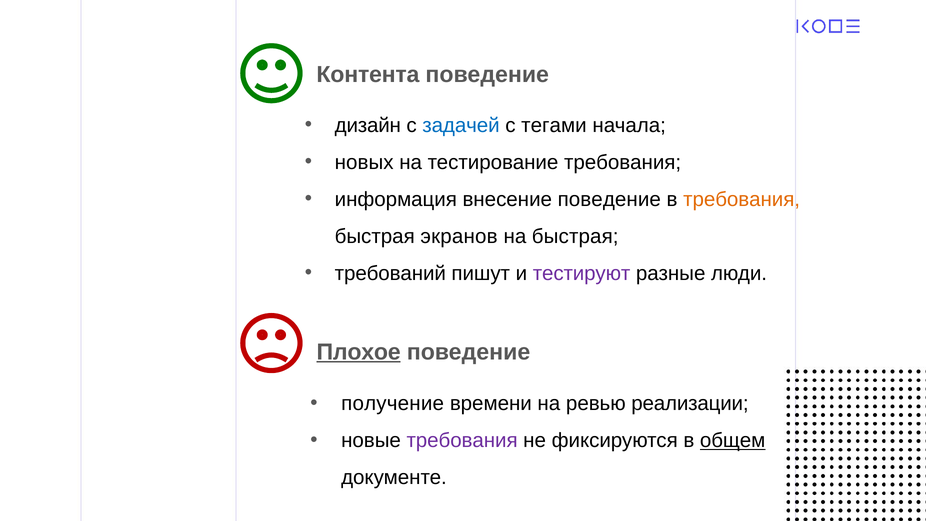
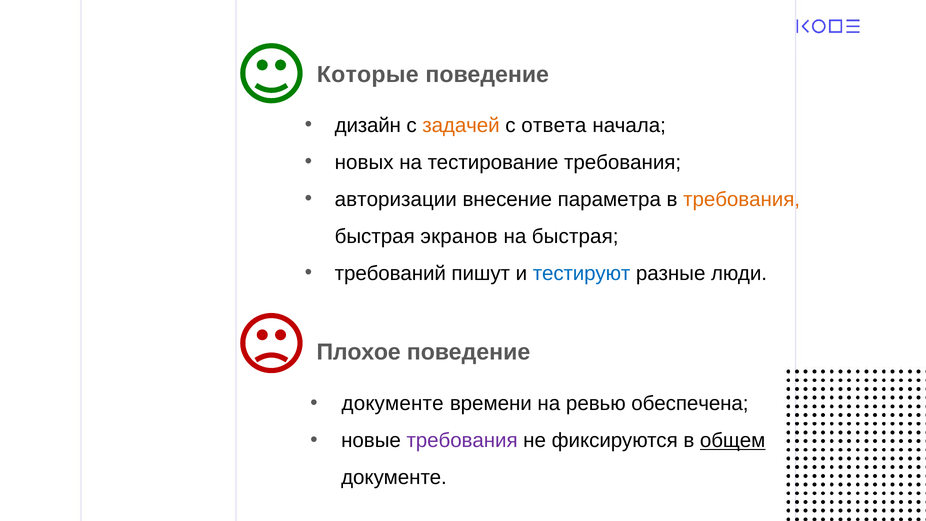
Контента: Контента -> Которые (368, 75)
задачей colour: blue -> orange (461, 125)
тегами: тегами -> ответа (554, 125)
информация: информация -> авторизации (396, 199)
внесение поведение: поведение -> параметра (609, 199)
тестируют colour: purple -> blue (582, 273)
Плохое underline: present -> none (359, 352)
получение: получение -> документе (393, 404)
реализации: реализации -> обеспечена (690, 404)
